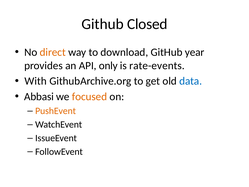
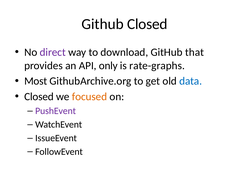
direct colour: orange -> purple (53, 52)
year: year -> that (194, 52)
rate-events: rate-events -> rate-graphs (157, 66)
With: With -> Most (36, 81)
Abbasi: Abbasi -> Closed (39, 97)
PushEvent colour: orange -> purple (56, 111)
